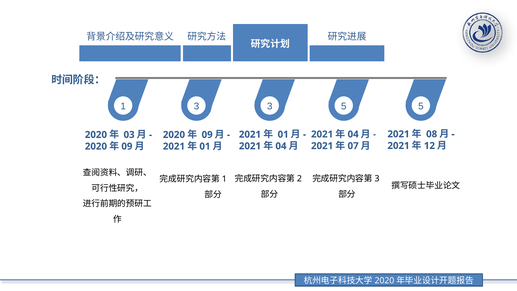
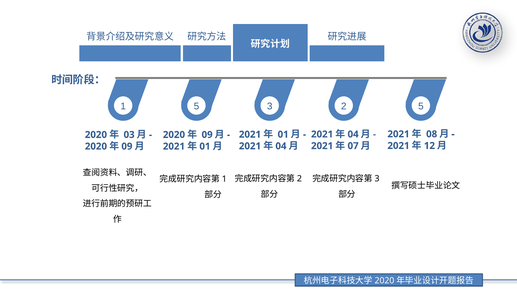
1 3: 3 -> 5 (196, 106)
3 5: 5 -> 2 (344, 106)
